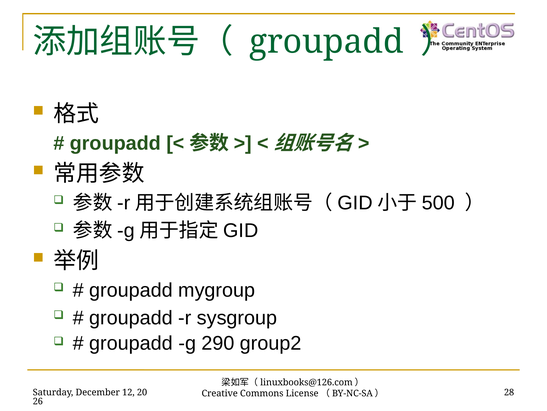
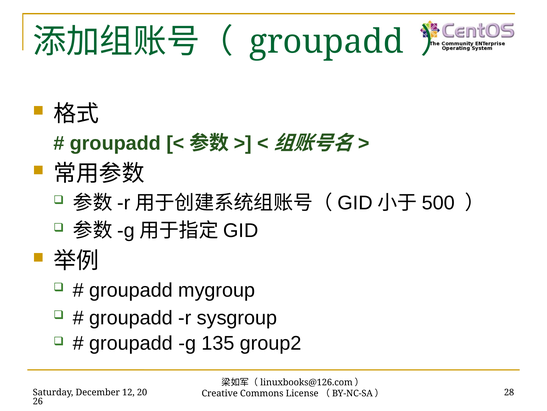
290: 290 -> 135 (218, 343)
